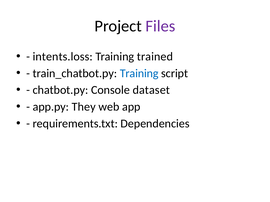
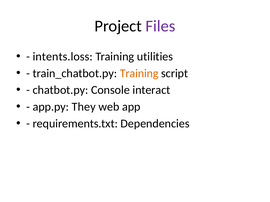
trained: trained -> utilities (155, 57)
Training colour: blue -> orange (139, 73)
dataset: dataset -> interact (151, 90)
